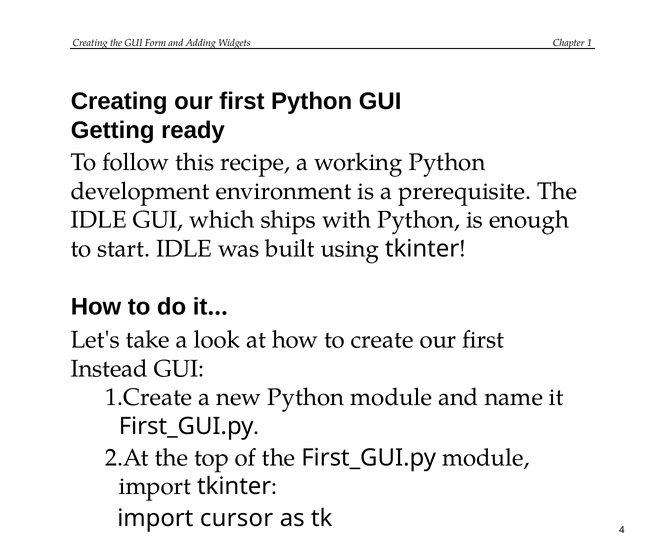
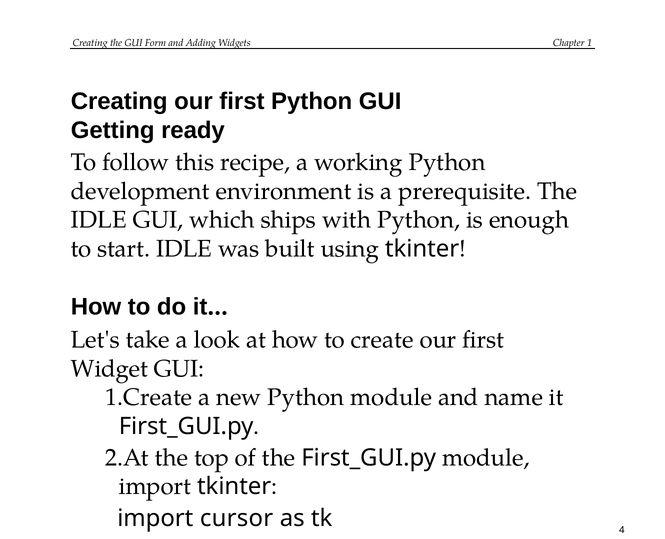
Instead: Instead -> Widget (109, 369)
